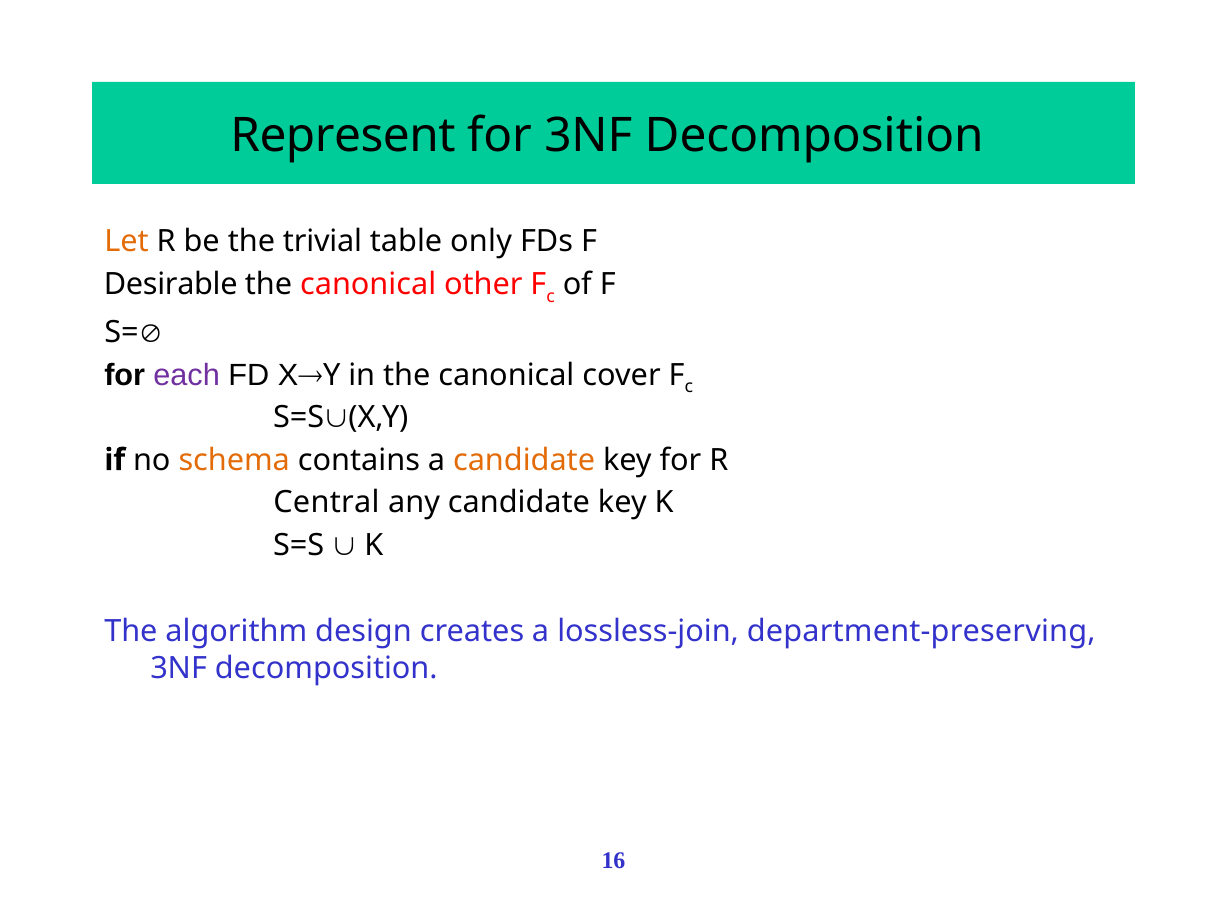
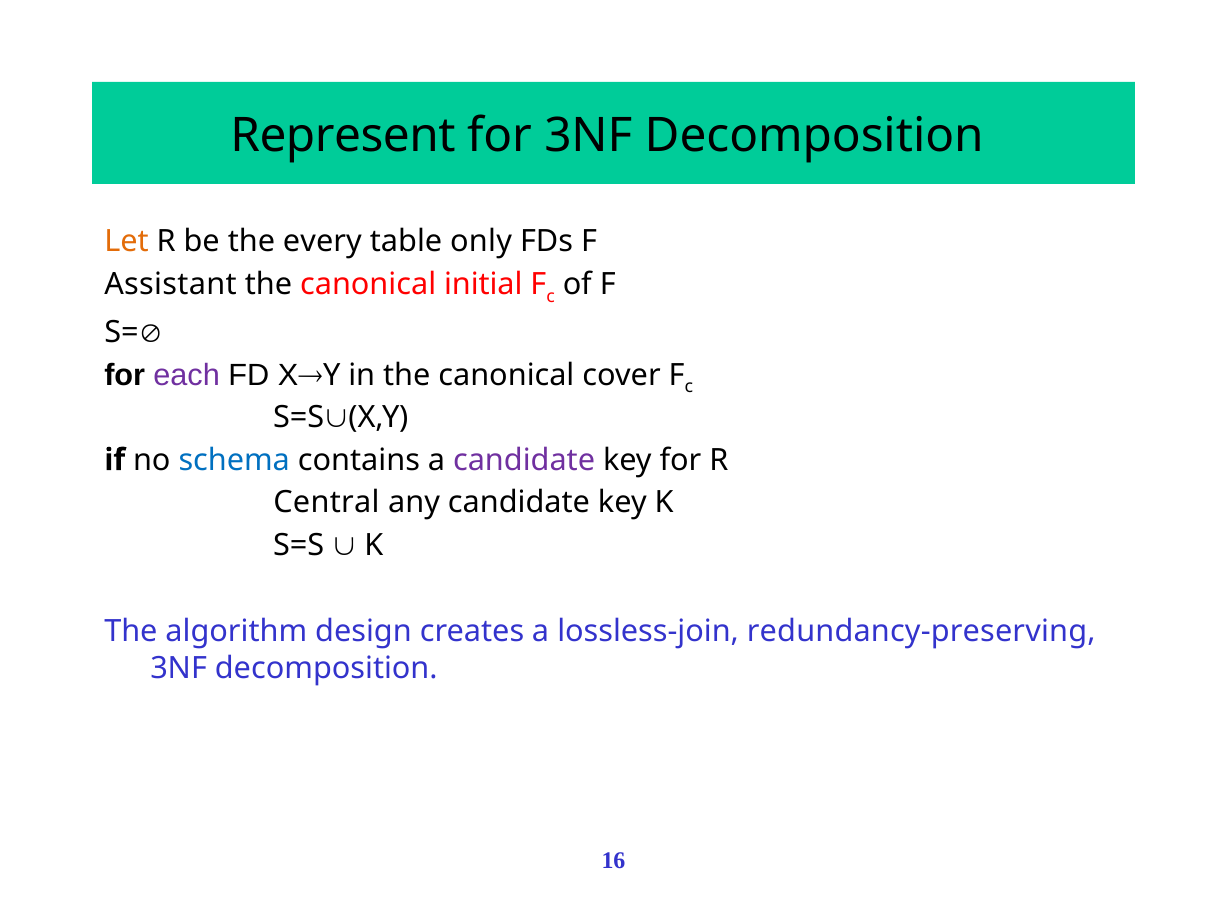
trivial: trivial -> every (322, 241)
Desirable: Desirable -> Assistant (170, 284)
other: other -> initial (483, 284)
schema colour: orange -> blue (234, 460)
candidate colour: orange -> purple (524, 460)
department-preserving: department-preserving -> redundancy-preserving (921, 632)
